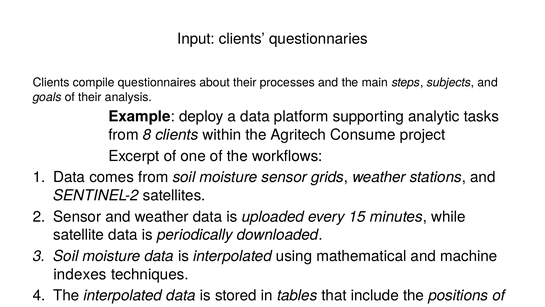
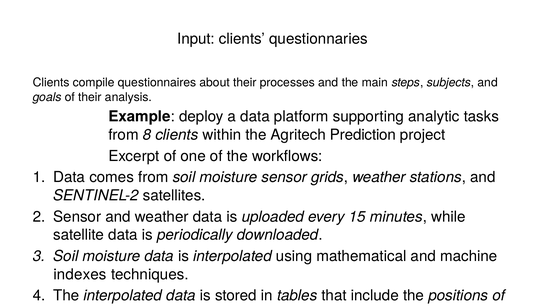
Consume: Consume -> Prediction (363, 135)
